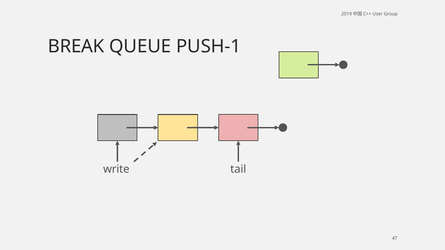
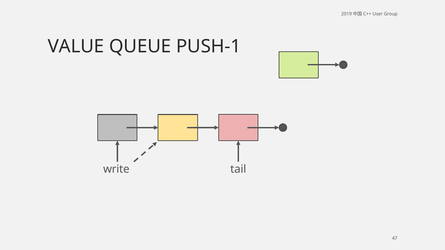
BREAK: BREAK -> VALUE (76, 47)
